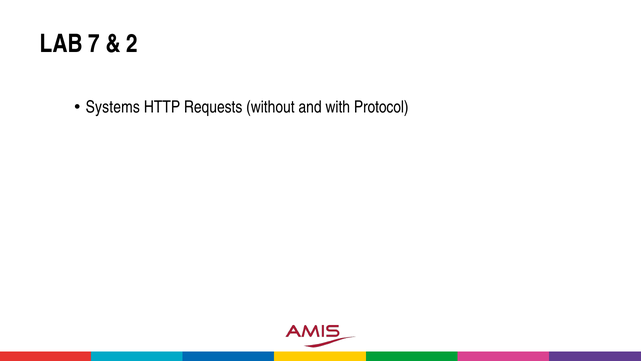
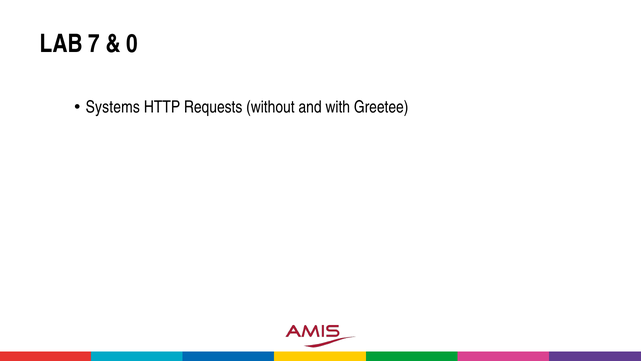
2: 2 -> 0 (132, 44)
Protocol: Protocol -> Greetee (381, 107)
